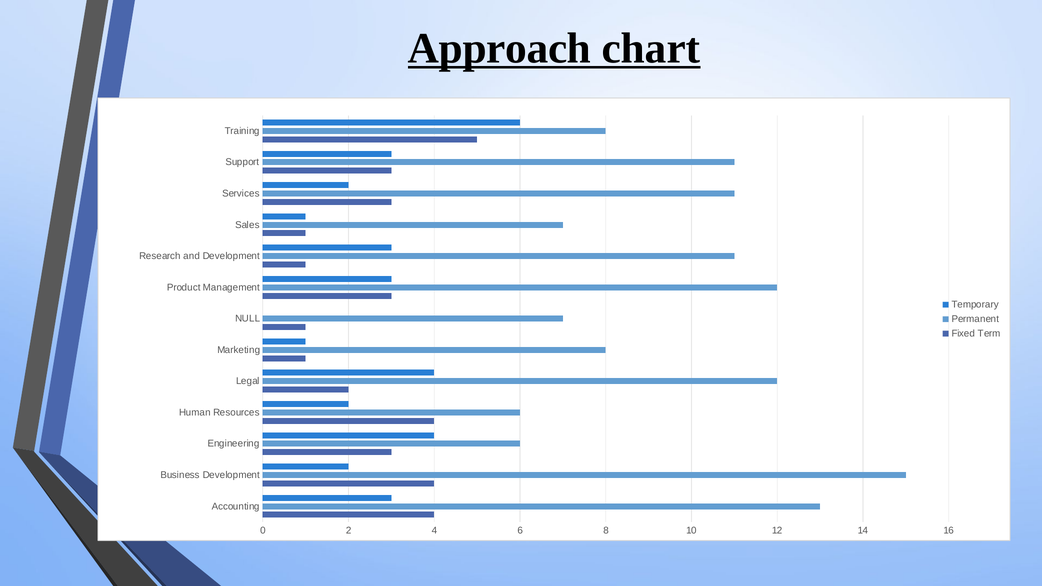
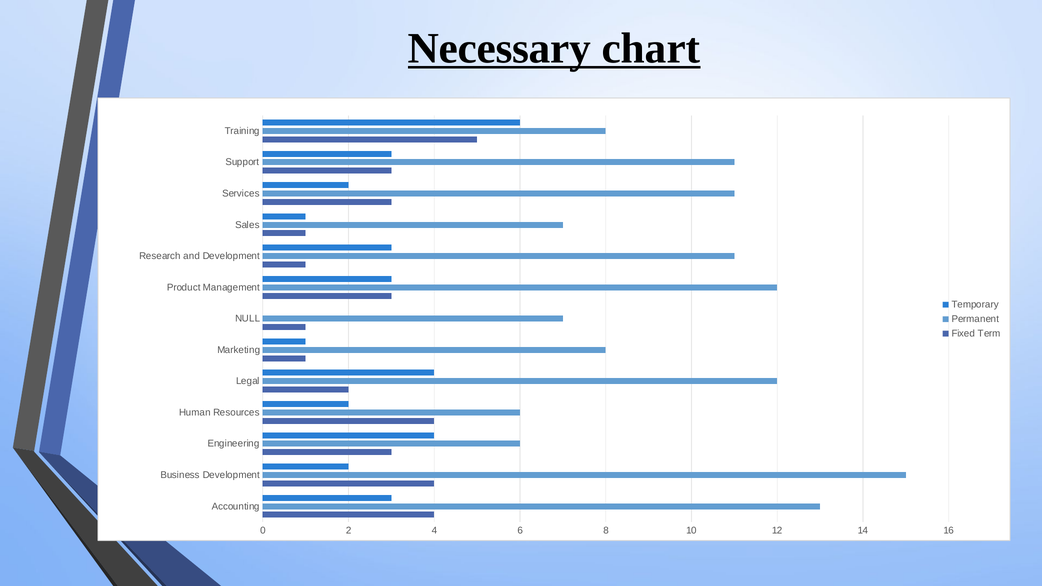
Approach: Approach -> Necessary (499, 48)
